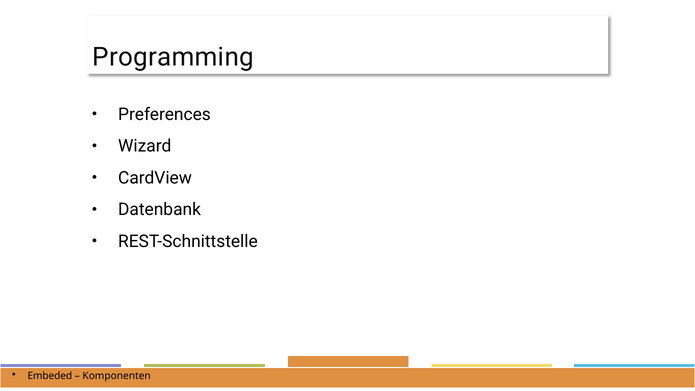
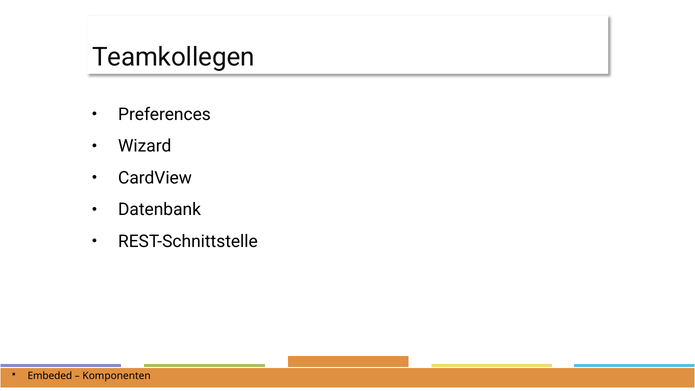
Programming: Programming -> Teamkollegen (173, 57)
